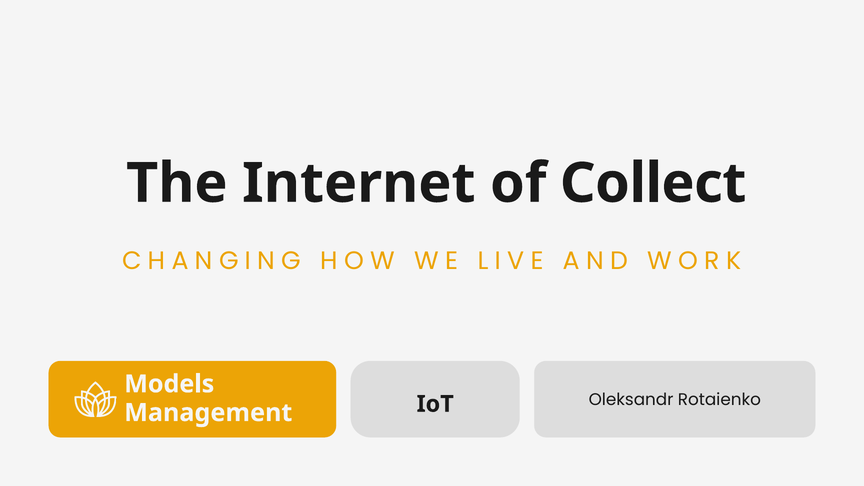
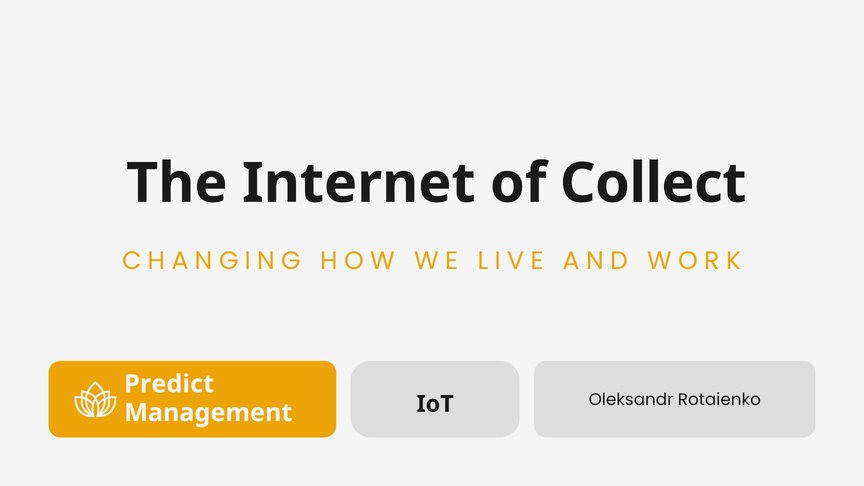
Models: Models -> Predict (169, 384)
